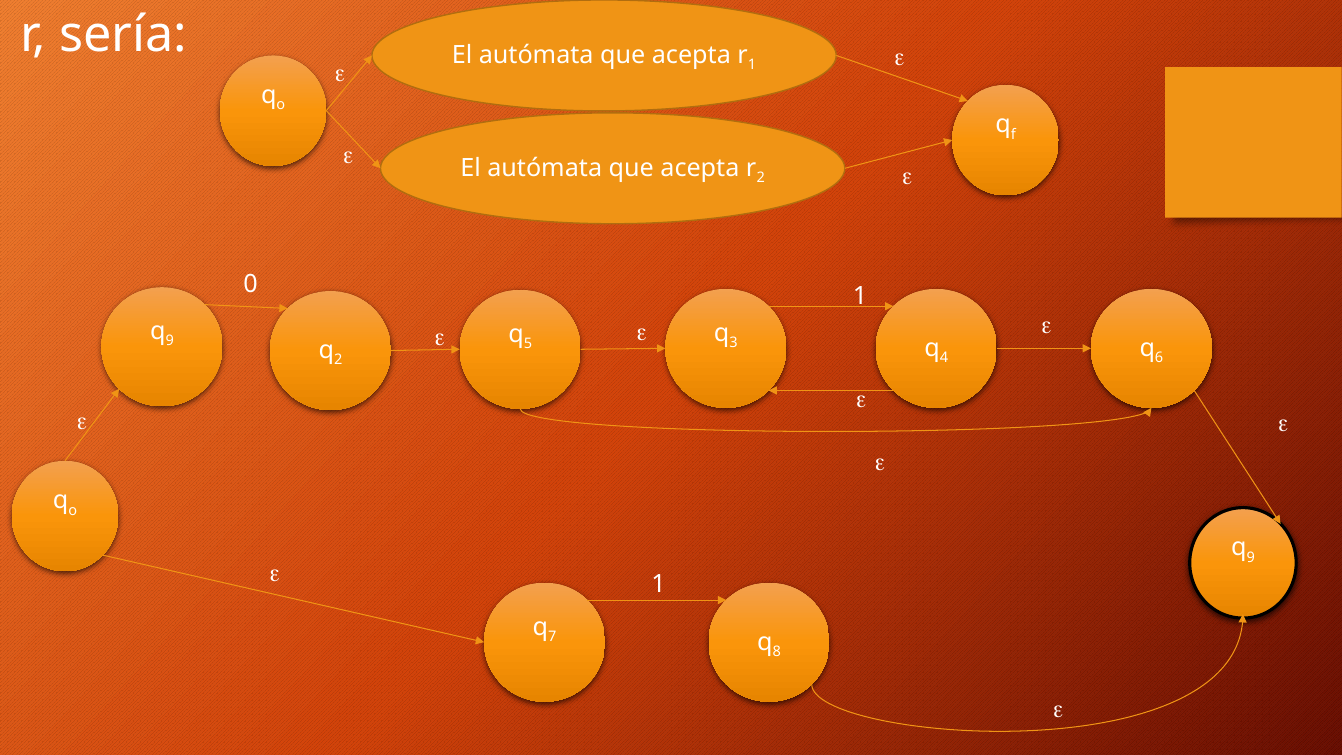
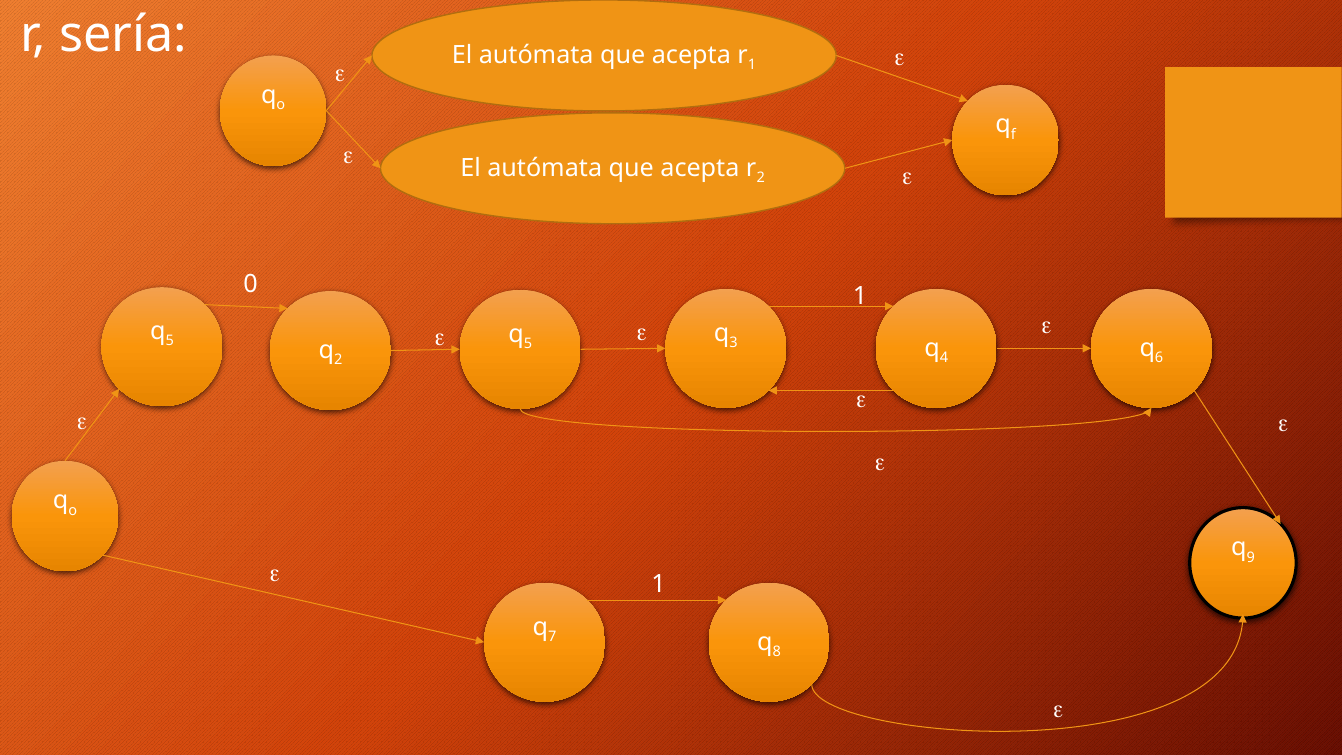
9: 9 -> 5 (170, 341)
